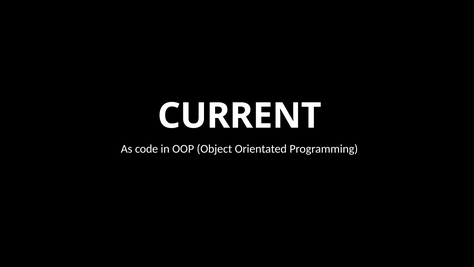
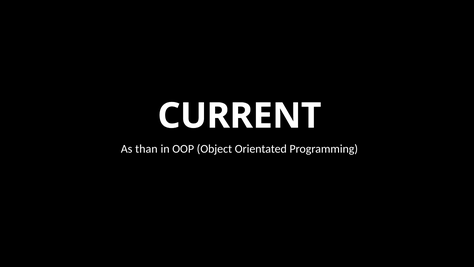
code: code -> than (146, 149)
